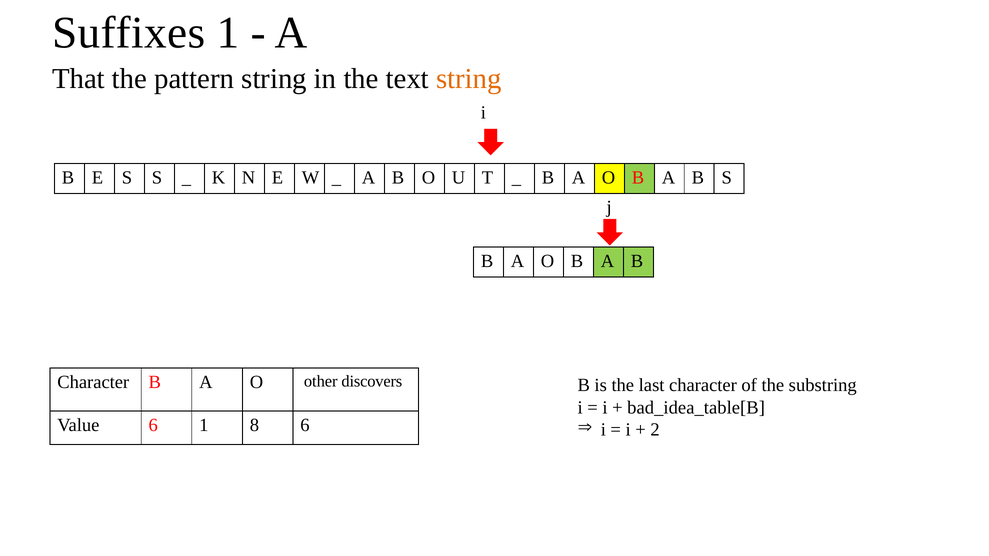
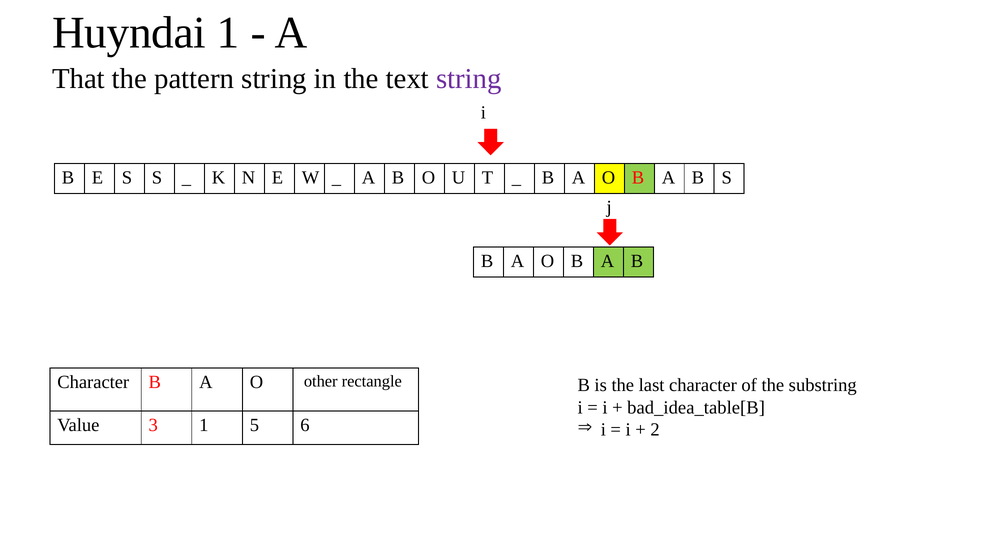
Suffixes: Suffixes -> Huyndai (129, 33)
string colour: orange -> purple (469, 79)
discovers: discovers -> rectangle (372, 381)
Value 6: 6 -> 3 (153, 425)
8: 8 -> 5 (254, 425)
